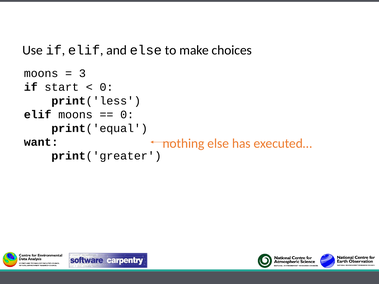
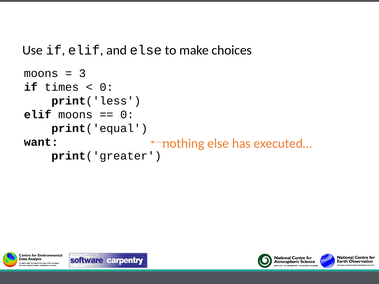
start: start -> times (62, 87)
